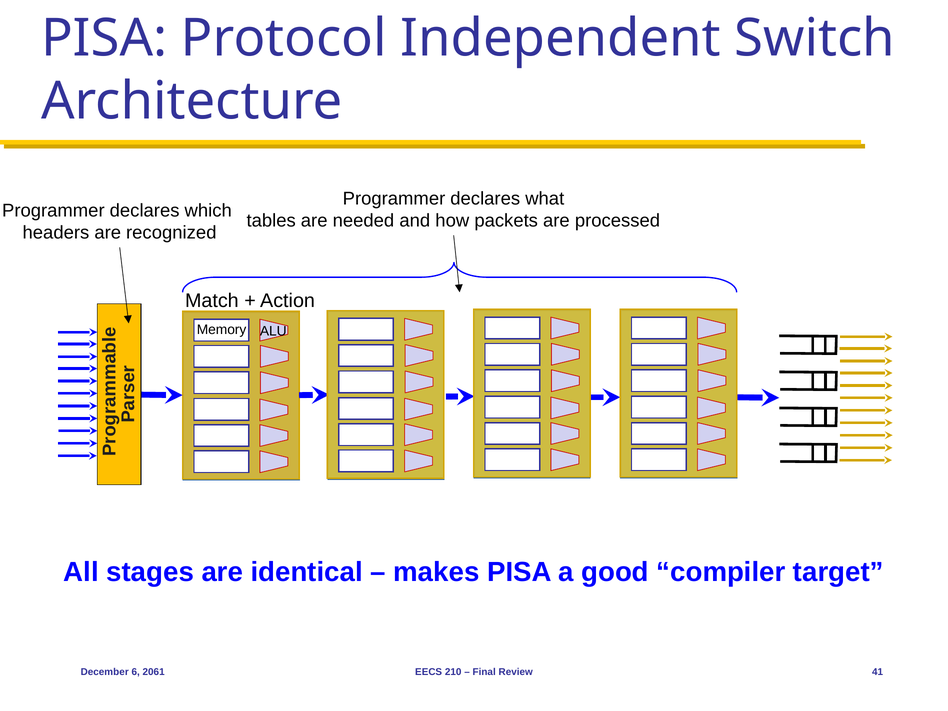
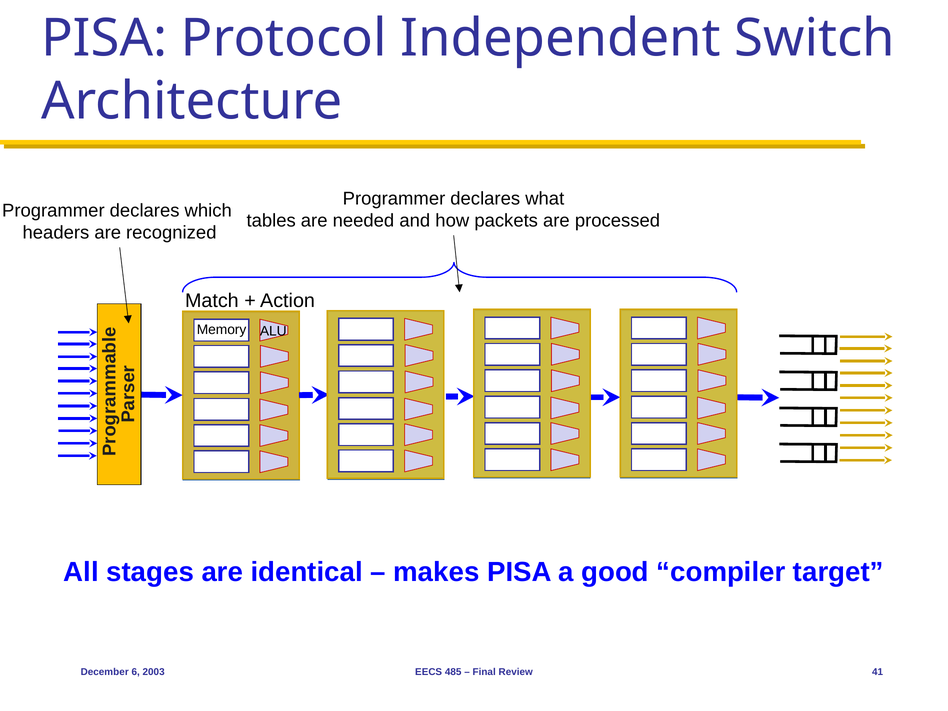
2061: 2061 -> 2003 (154, 672)
210: 210 -> 485 (453, 672)
